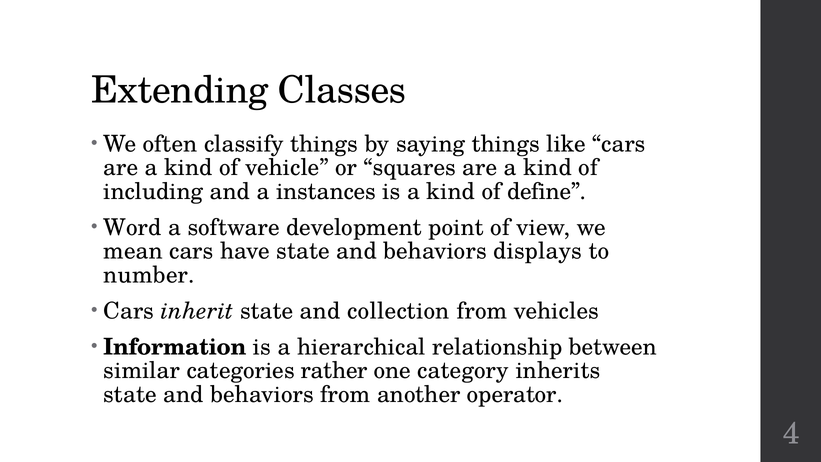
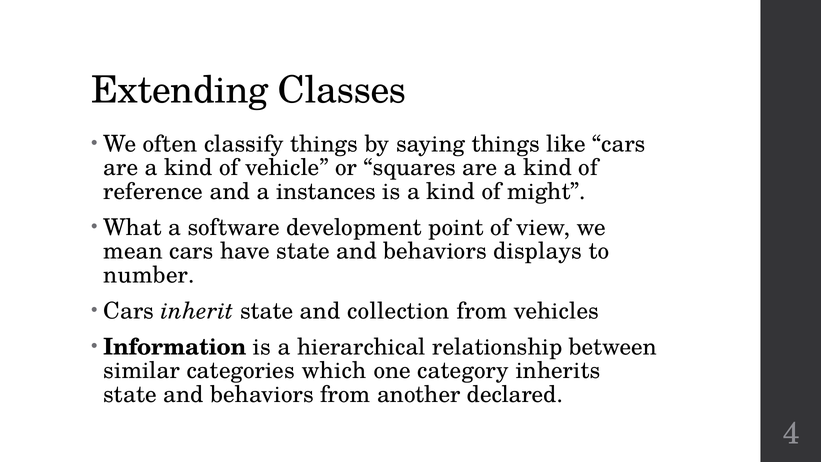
including: including -> reference (153, 191)
define: define -> might (547, 191)
Word: Word -> What (133, 227)
rather: rather -> which (334, 371)
operator: operator -> declared (515, 394)
